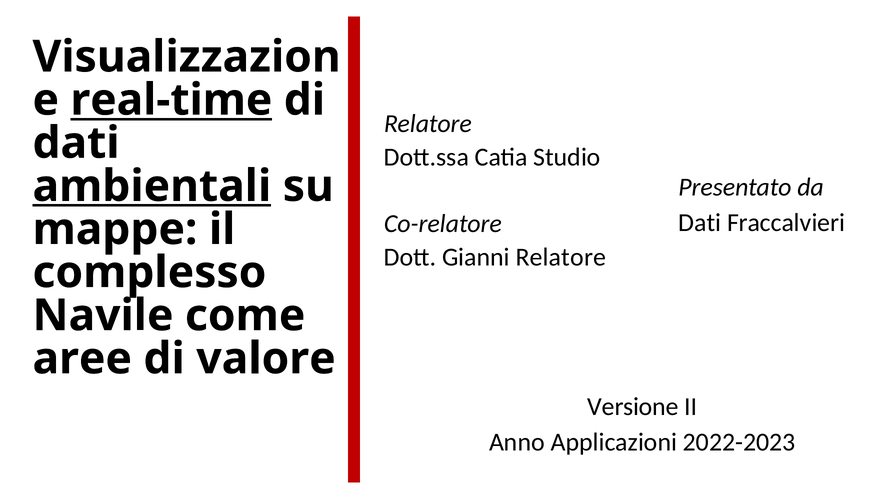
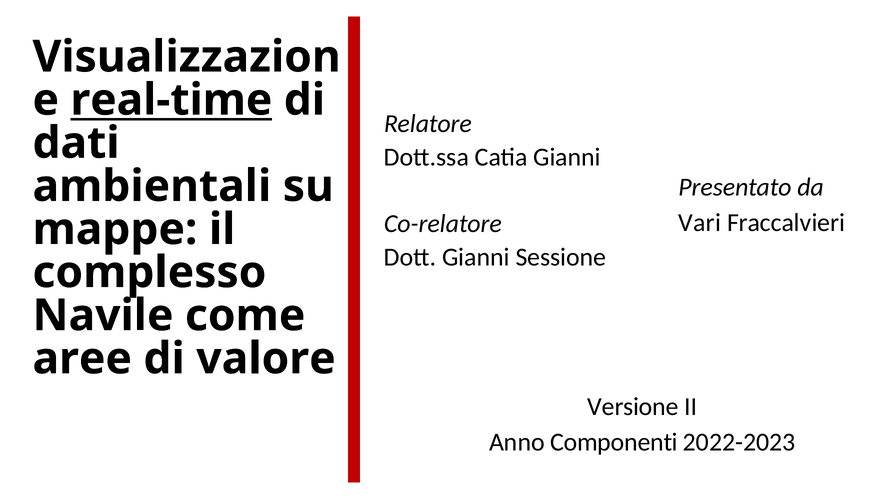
Catia Studio: Studio -> Gianni (567, 157)
ambientali underline: present -> none (152, 186)
Dati: Dati -> Vari (700, 223)
Gianni Relatore: Relatore -> Sessione (561, 258)
Applicazioni: Applicazioni -> Componenti (614, 442)
